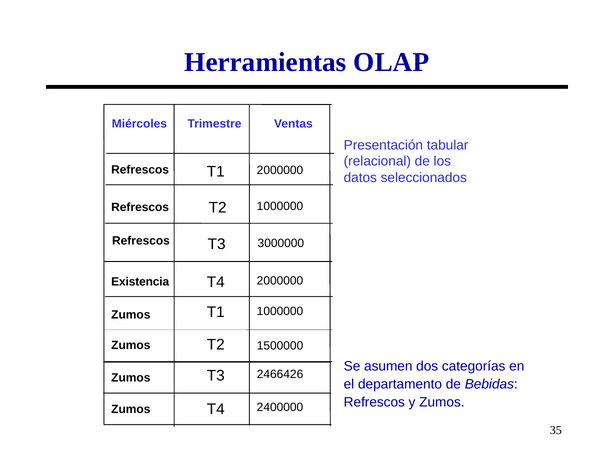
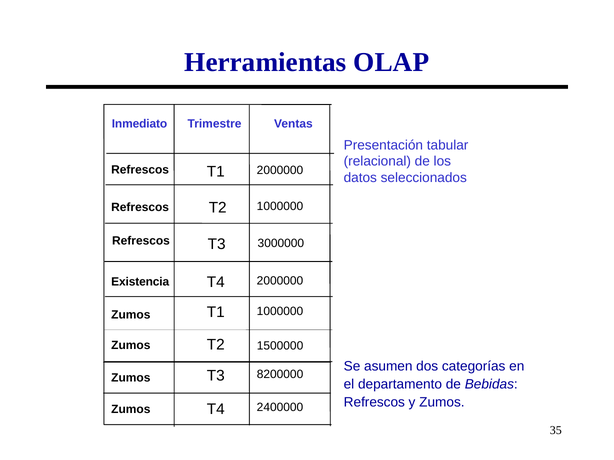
Miércoles: Miércoles -> Inmediato (139, 124)
2466426: 2466426 -> 8200000 (280, 375)
